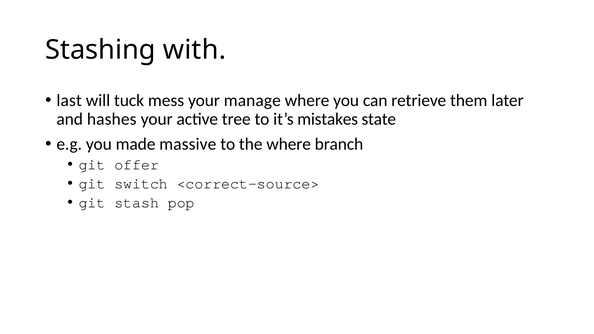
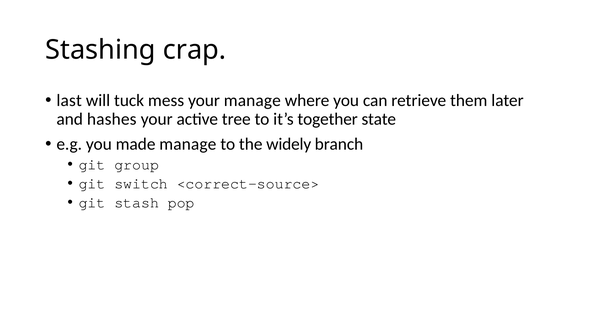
with: with -> crap (195, 50)
mistakes: mistakes -> together (328, 119)
made massive: massive -> manage (188, 144)
the where: where -> widely (289, 144)
offer: offer -> group (137, 165)
